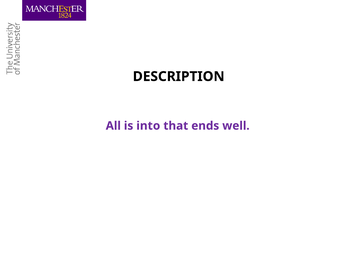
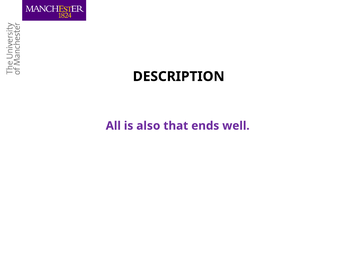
into: into -> also (148, 126)
